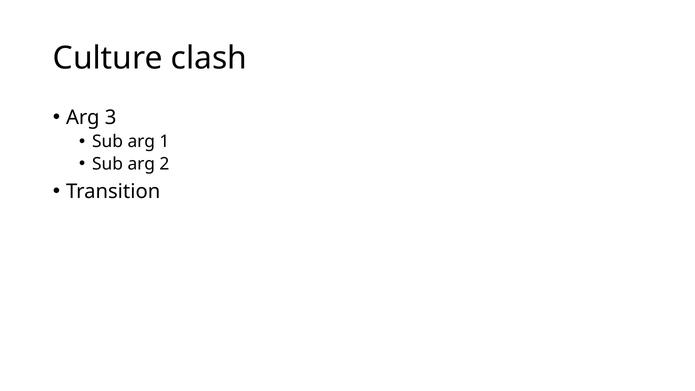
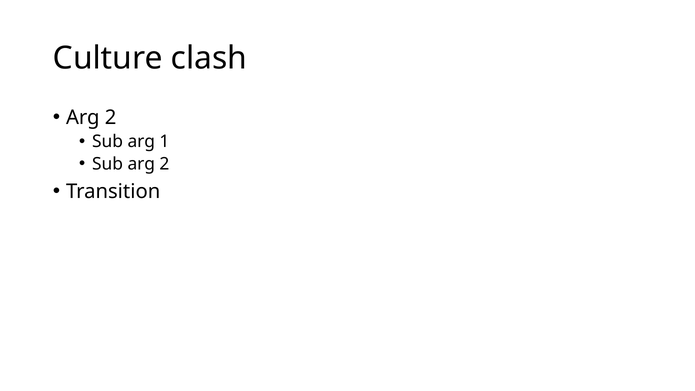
3: 3 -> 2 (111, 118)
